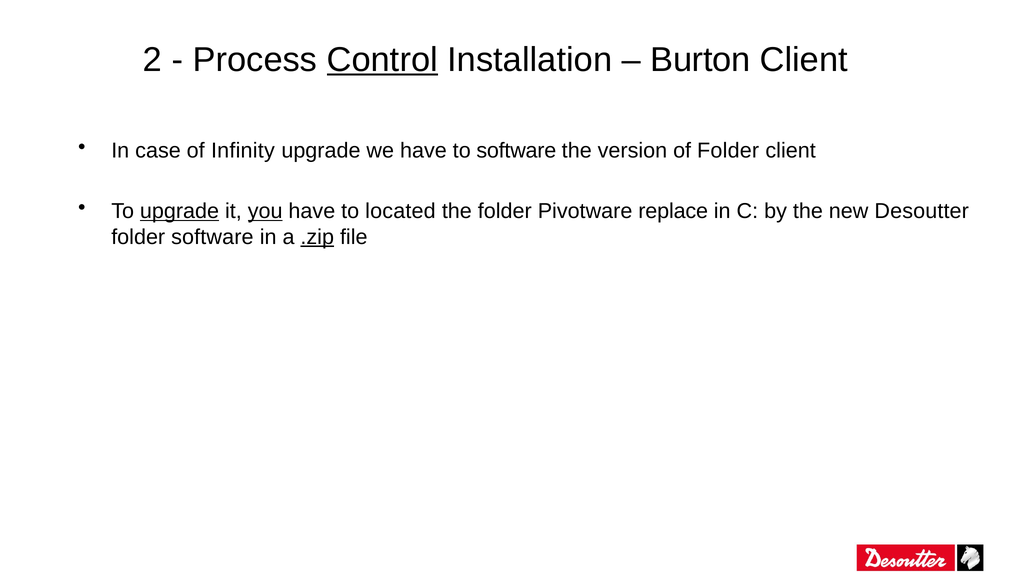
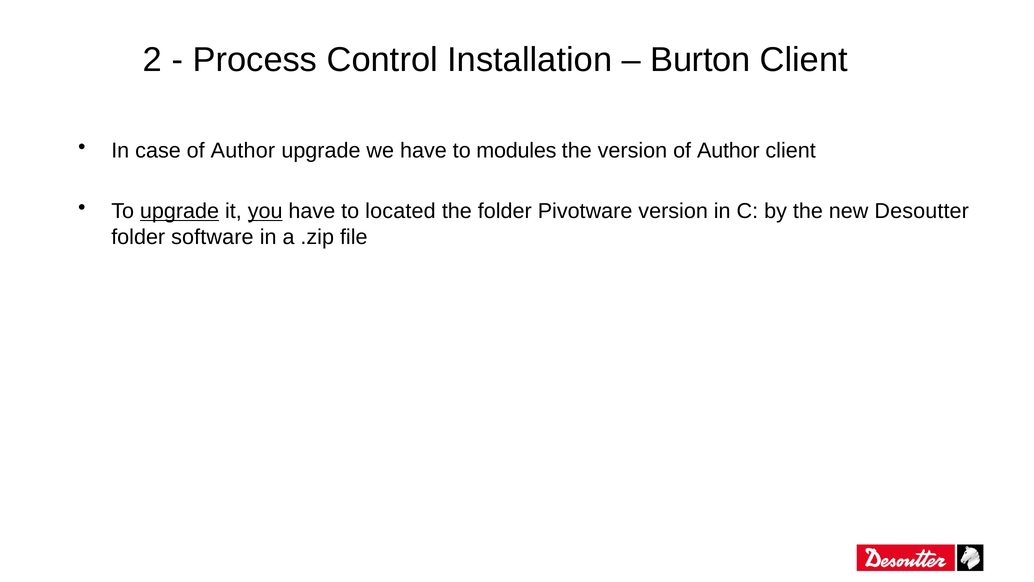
Control underline: present -> none (382, 60)
case of Infinity: Infinity -> Author (243, 151)
to software: software -> modules (516, 151)
version of Folder: Folder -> Author (728, 151)
Pivotware replace: replace -> version (673, 211)
.zip underline: present -> none (317, 237)
